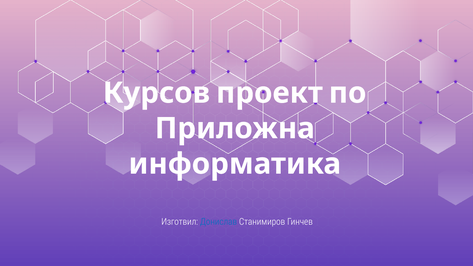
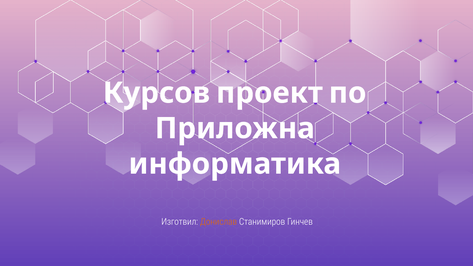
Донислав colour: blue -> orange (219, 222)
